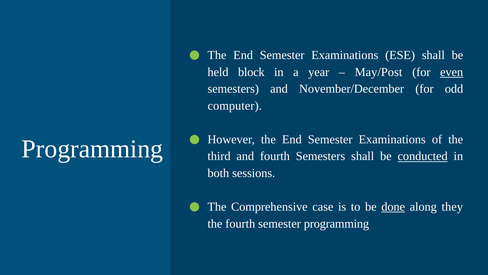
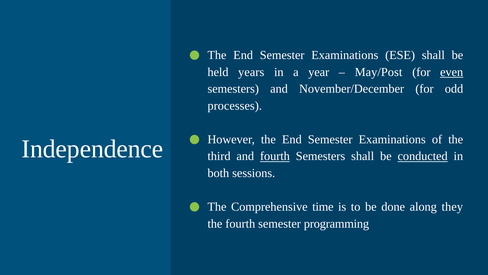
block: block -> years (251, 72)
computer: computer -> processes (235, 106)
Programming: Programming -> Independence (92, 149)
fourth underline: none -> present (275, 156)
case: case -> time (323, 207)
done underline: present -> none (393, 207)
